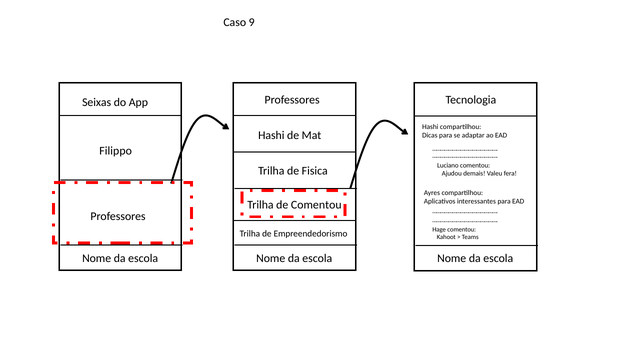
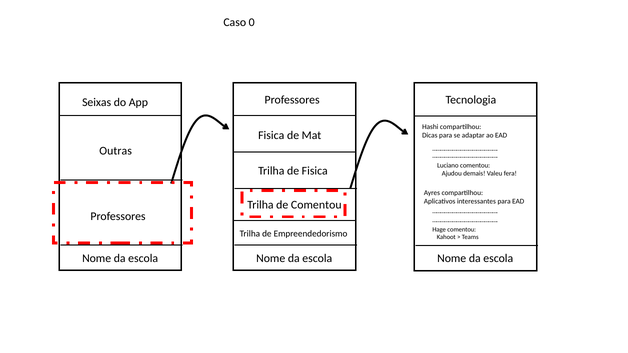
9: 9 -> 0 (252, 22)
Hashi: Hashi -> Fisica (271, 136)
Filippo: Filippo -> Outras (116, 151)
